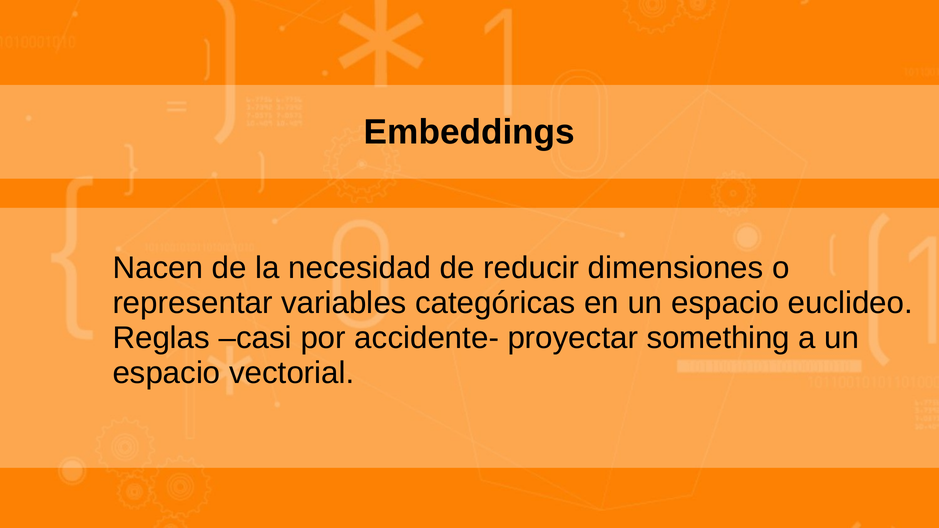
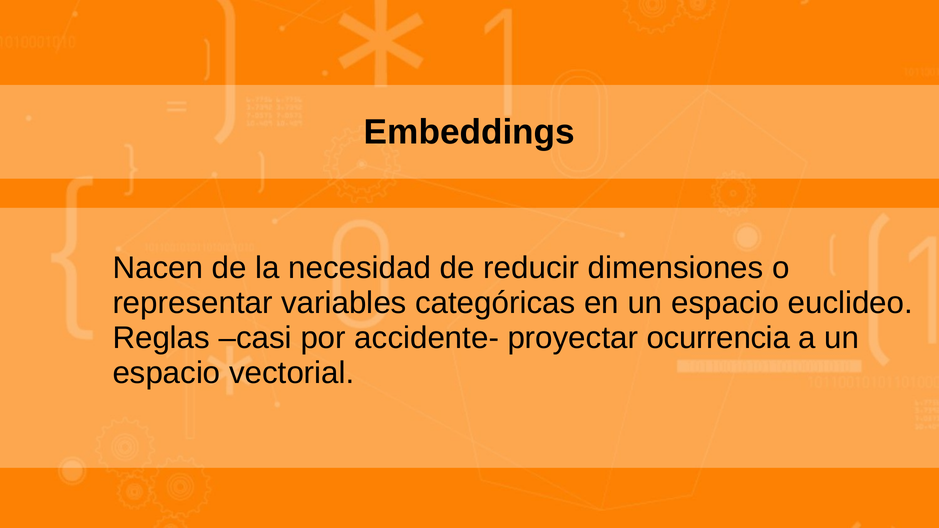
something: something -> ocurrencia (718, 338)
